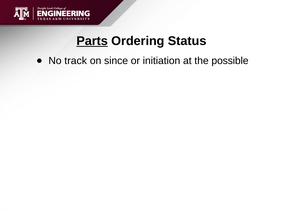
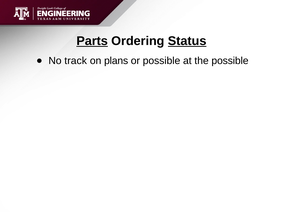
Status underline: none -> present (187, 41)
since: since -> plans (116, 61)
or initiation: initiation -> possible (162, 61)
